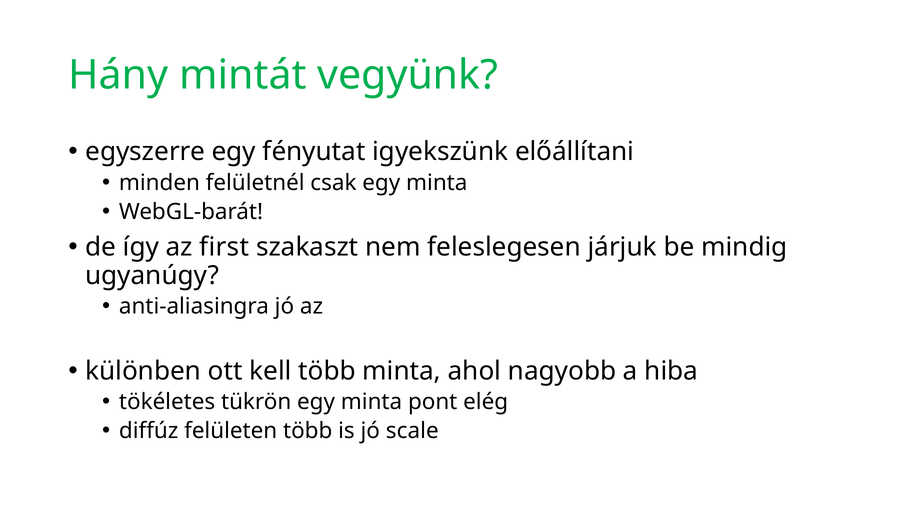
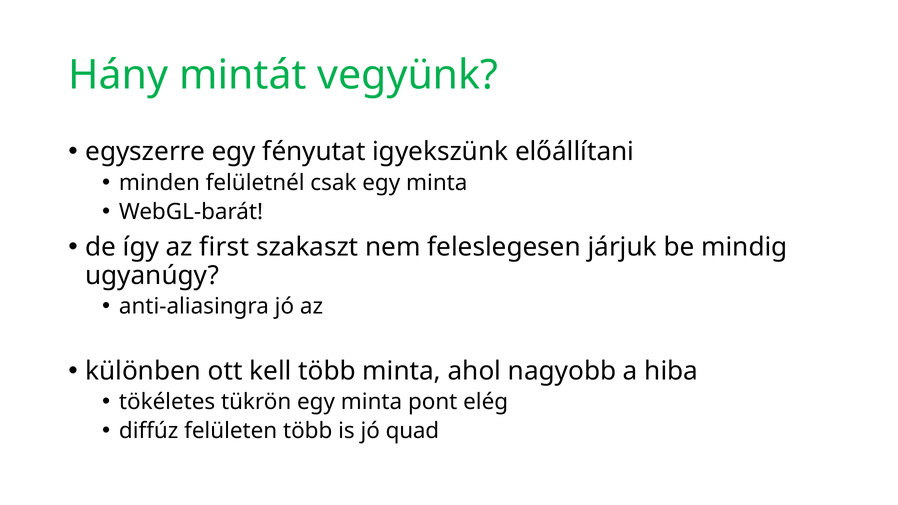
scale: scale -> quad (412, 431)
